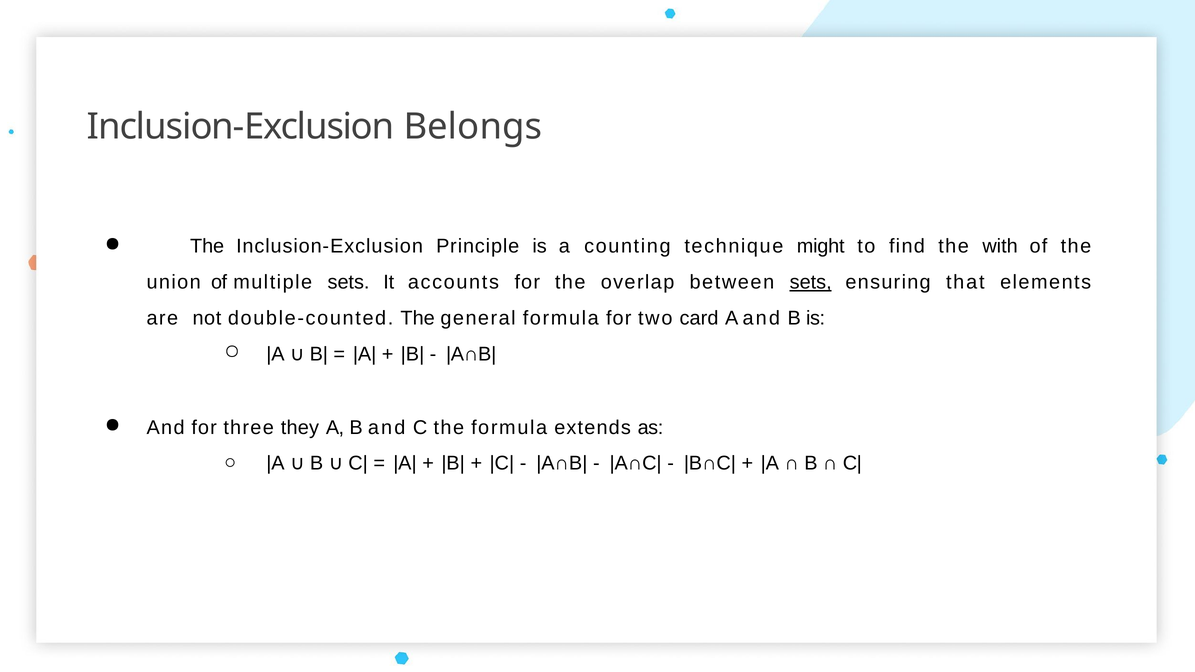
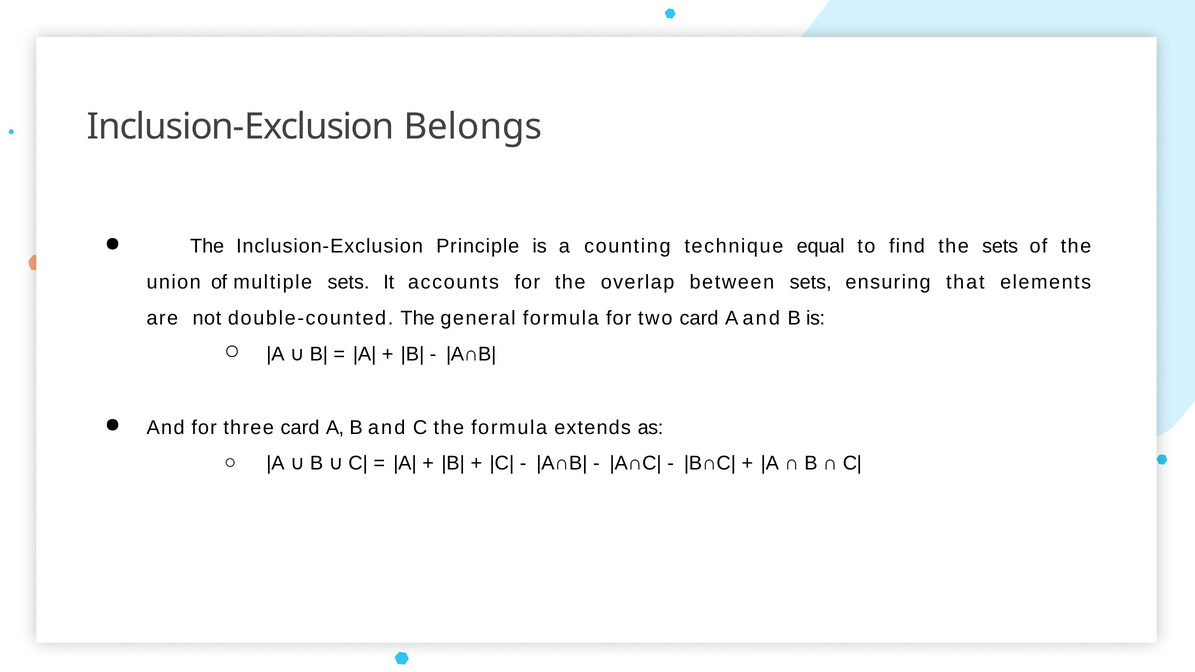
might: might -> equal (821, 247)
the with: with -> sets (1000, 247)
sets underline: present -> none (811, 282)
three they: they -> card (300, 428)
